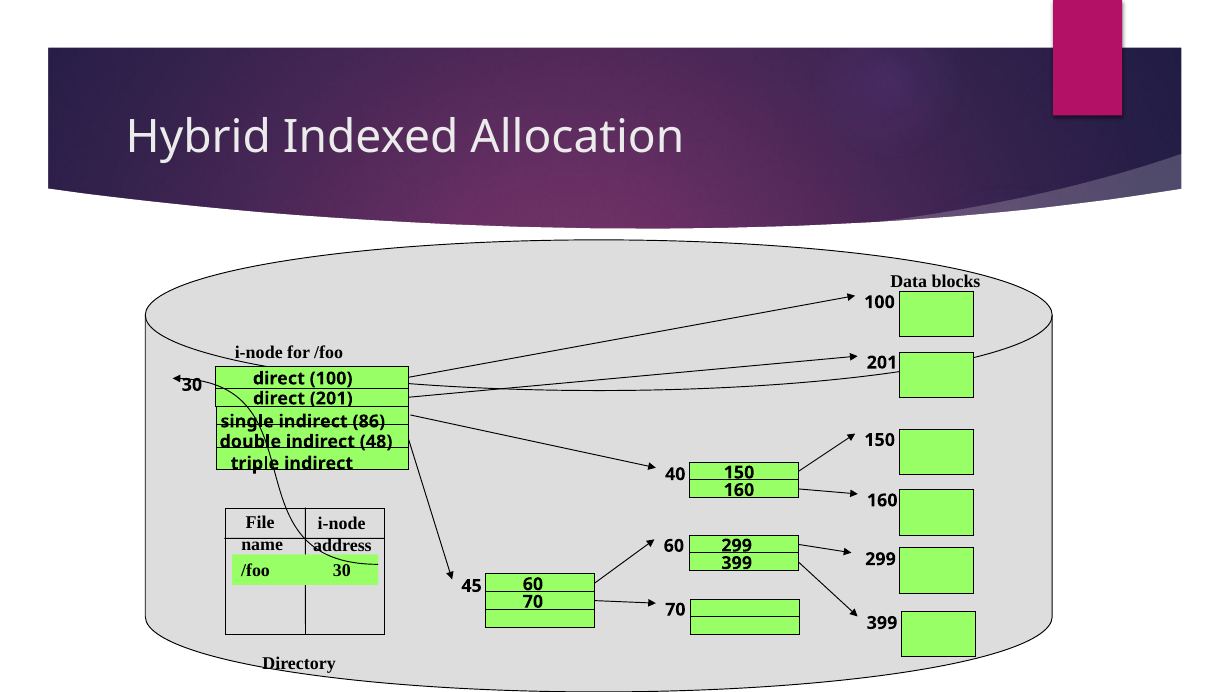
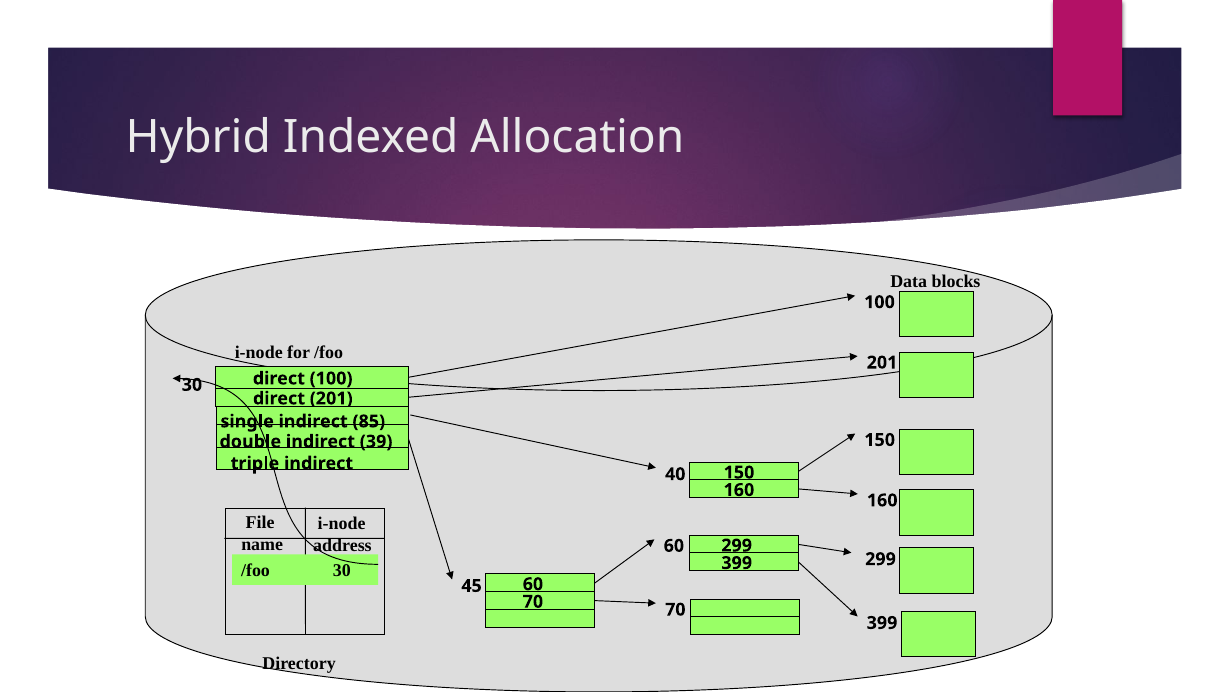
86: 86 -> 85 (369, 421)
48: 48 -> 39 (376, 442)
